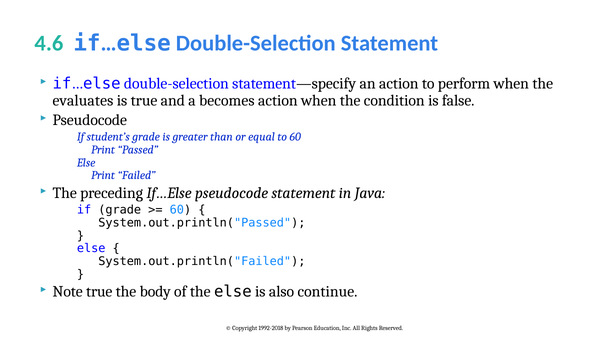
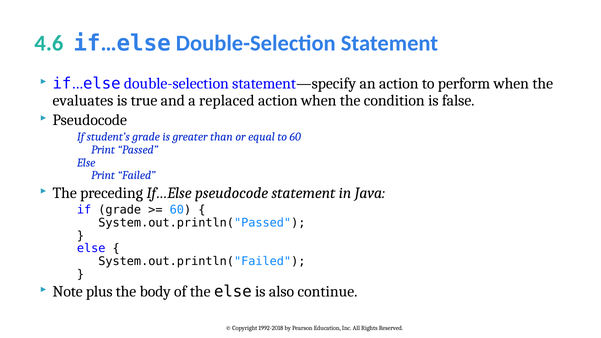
becomes: becomes -> replaced (227, 101)
Note true: true -> plus (99, 292)
